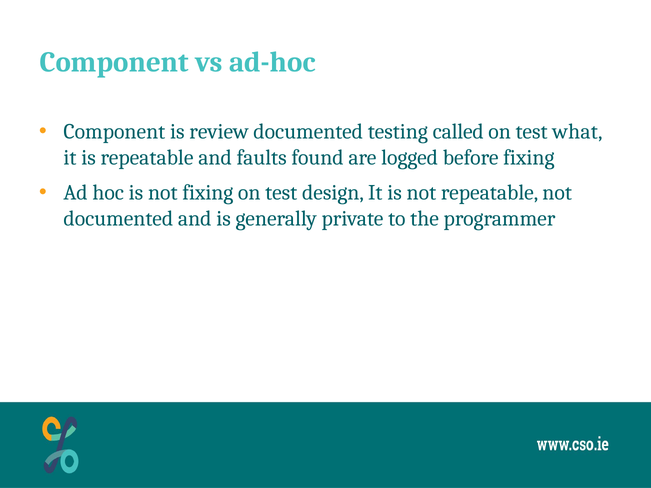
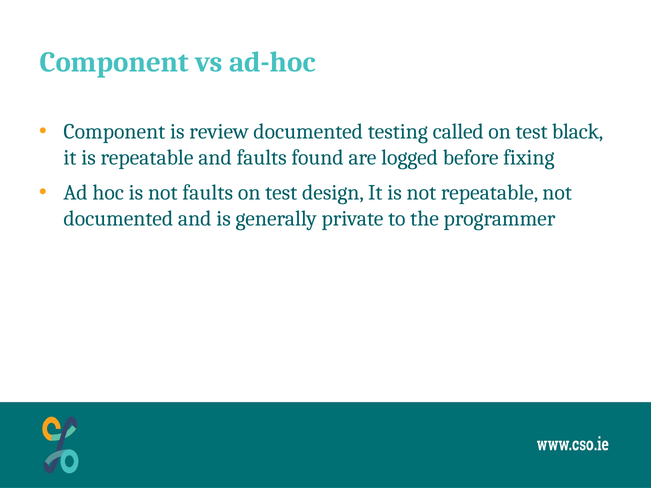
what: what -> black (578, 132)
not fixing: fixing -> faults (208, 193)
